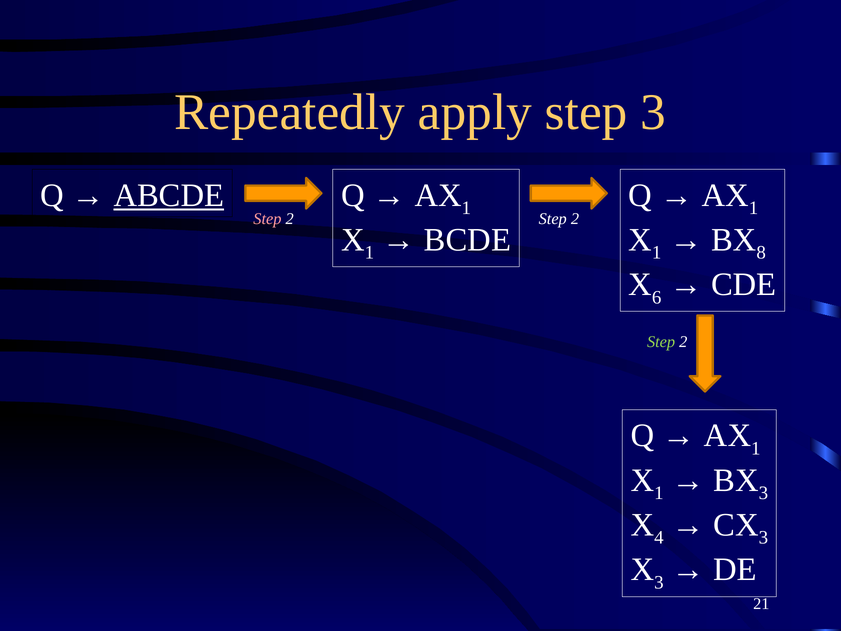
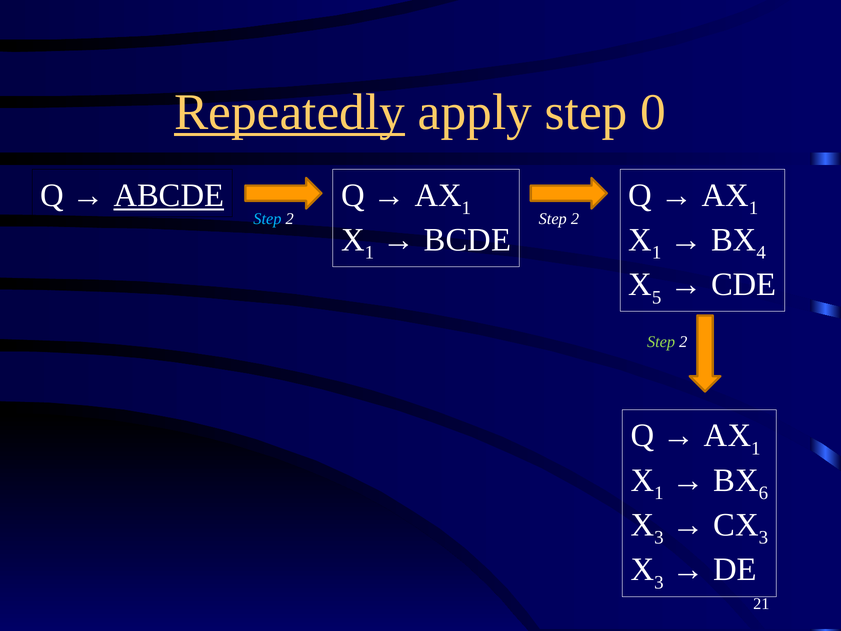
Repeatedly underline: none -> present (290, 112)
step 3: 3 -> 0 (653, 112)
Step colour: pink -> light blue (267, 219)
8: 8 -> 4 (761, 253)
6: 6 -> 5 (657, 297)
3: 3 -> 6 (763, 493)
4: 4 -> 3 (659, 538)
